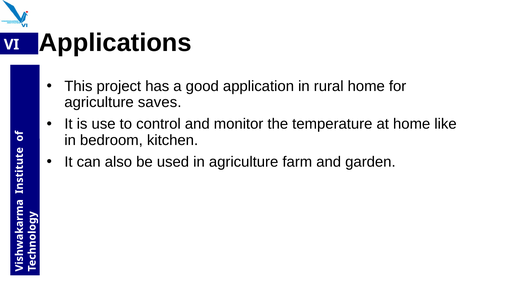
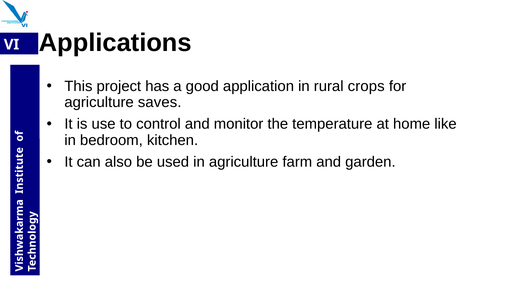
rural home: home -> crops (366, 86)
